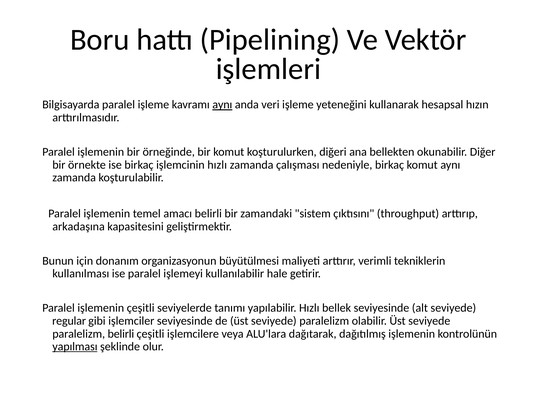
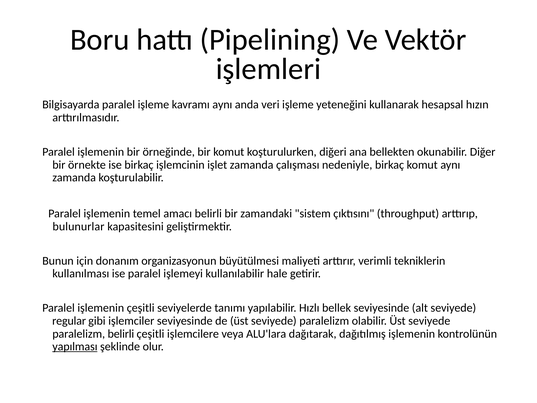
aynı underline: present -> none (222, 105)
işlemcinin hızlı: hızlı -> işlet (217, 165)
arkadaşına: arkadaşına -> bulunurlar (78, 226)
